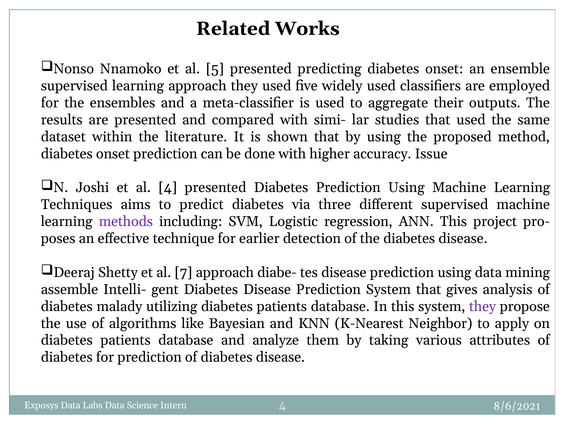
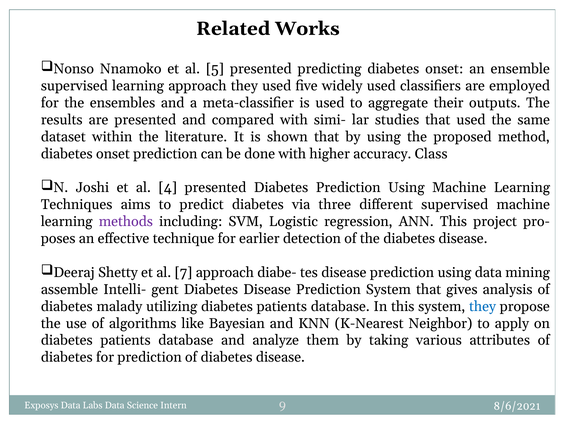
Issue: Issue -> Class (431, 154)
they colour: purple -> blue (483, 306)
Intern 4: 4 -> 9 (282, 405)
